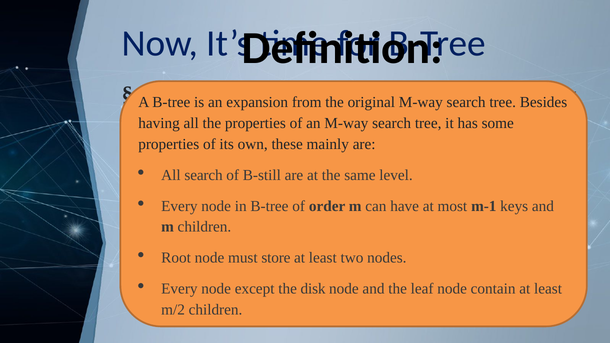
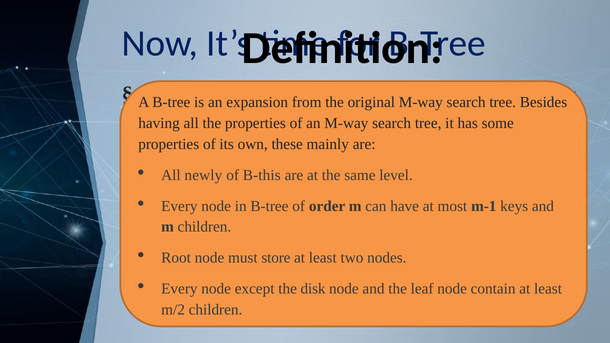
All search: search -> newly (203, 175)
B-still: B-still -> B-this (262, 175)
